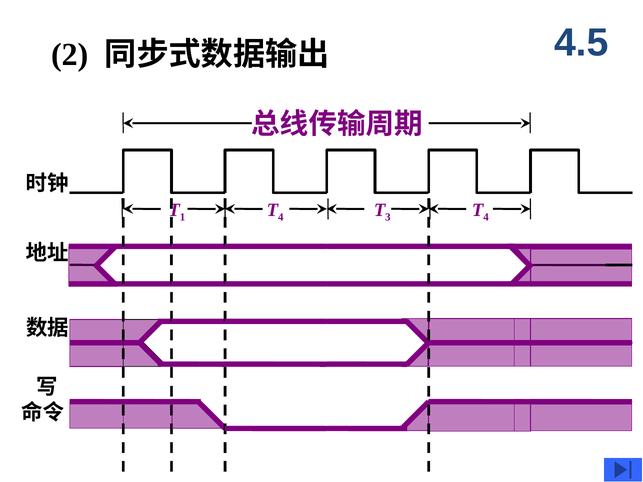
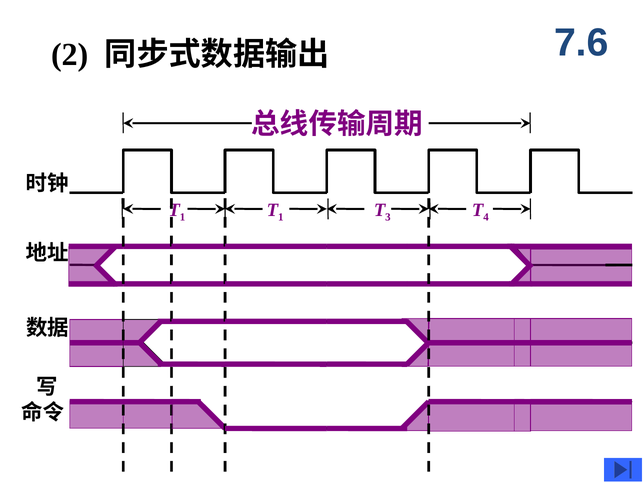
4.5: 4.5 -> 7.6 (581, 43)
4: 4 -> 1 (281, 217)
